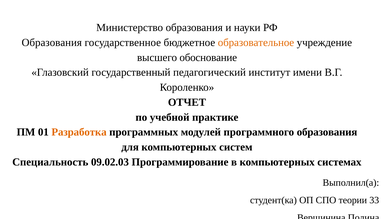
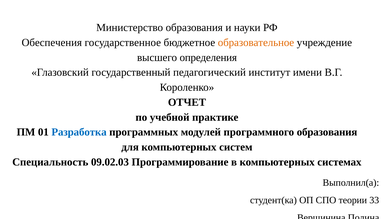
Образования: Образования -> Обеспечения (52, 43)
обоснование: обоснование -> определения (208, 57)
Разработка colour: orange -> blue (79, 132)
